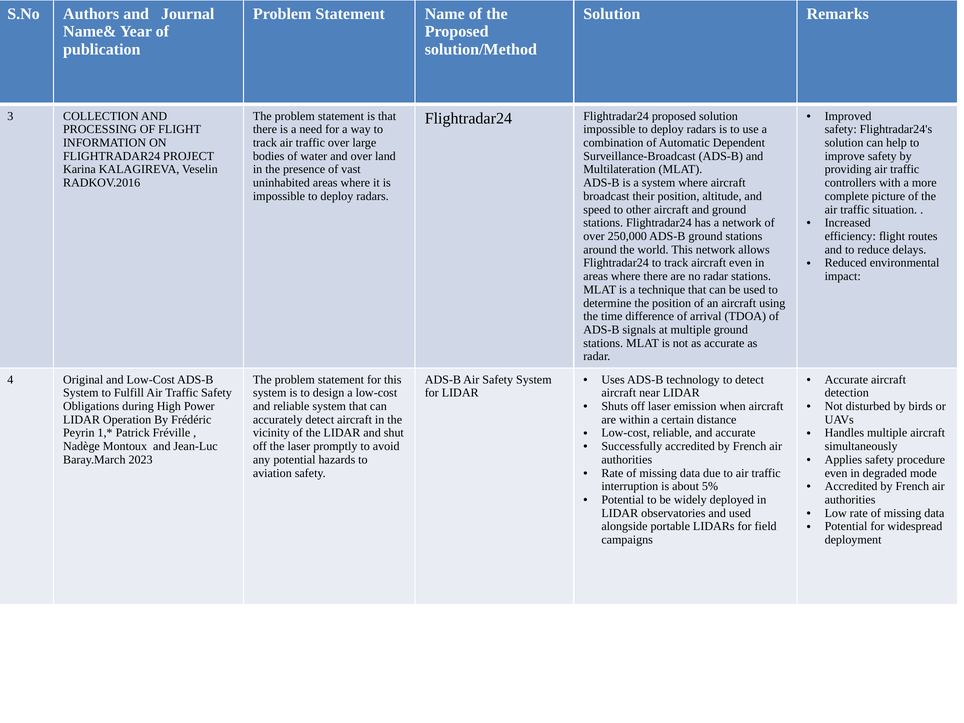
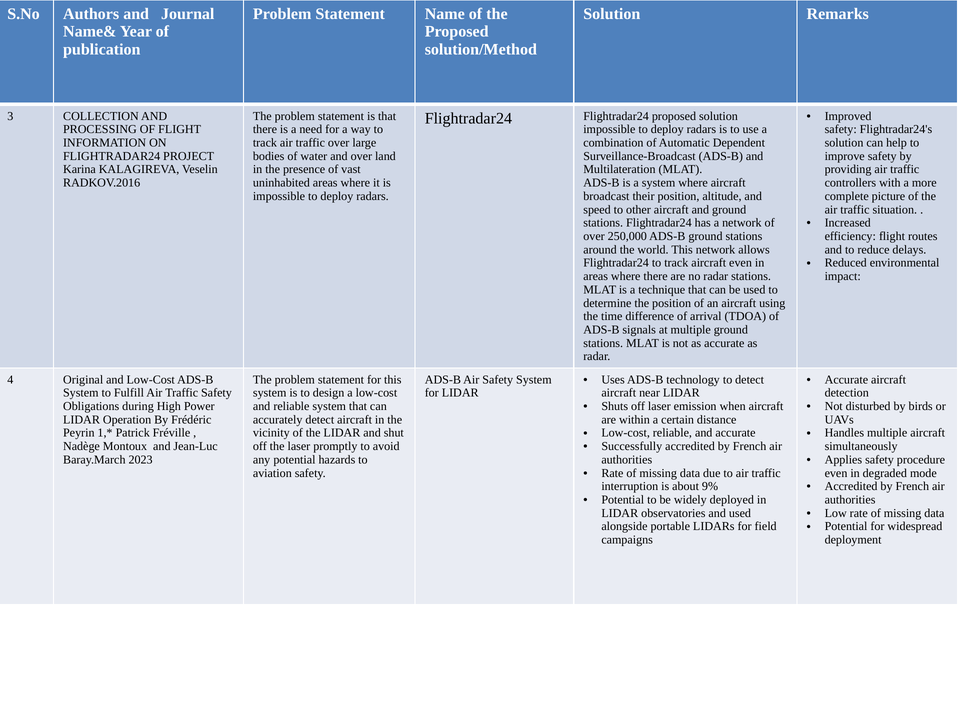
5%: 5% -> 9% (710, 486)
